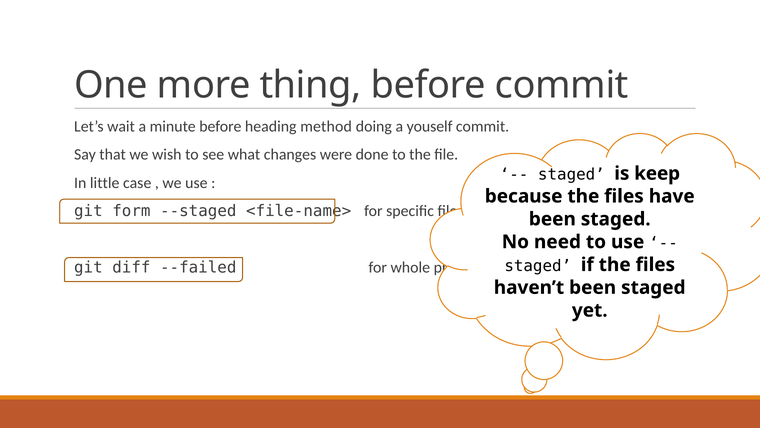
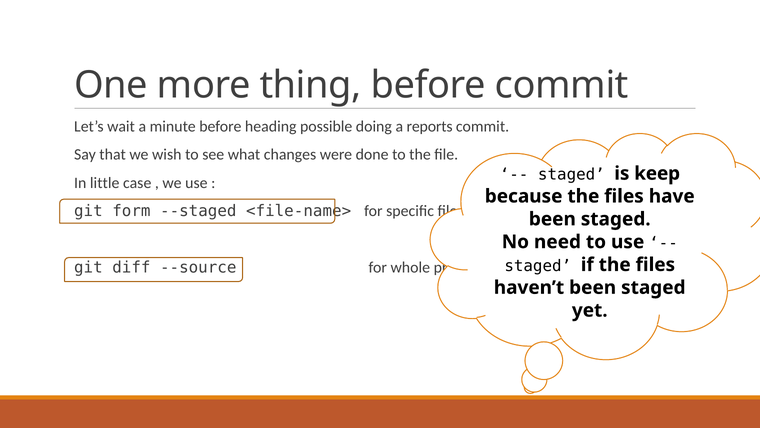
method: method -> possible (326, 126)
youself: youself -> reports (430, 126)
--failed: --failed -> --source (198, 267)
